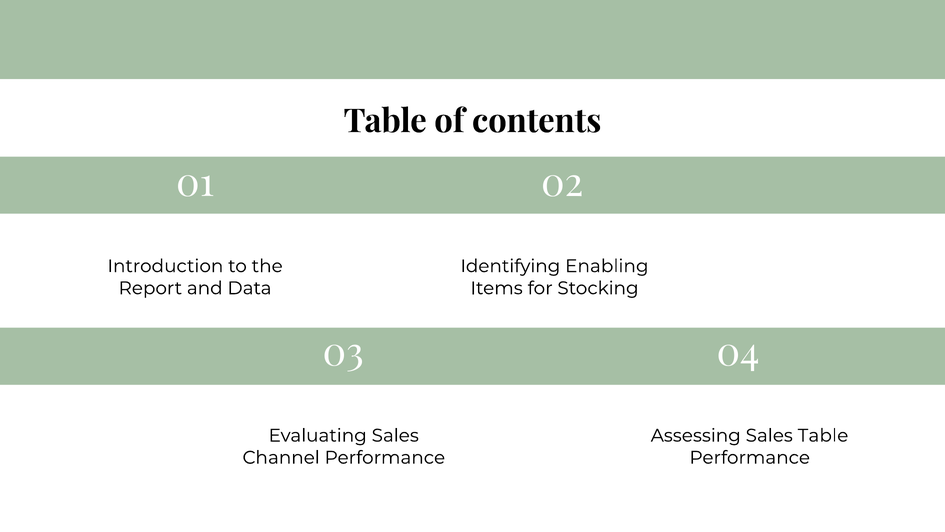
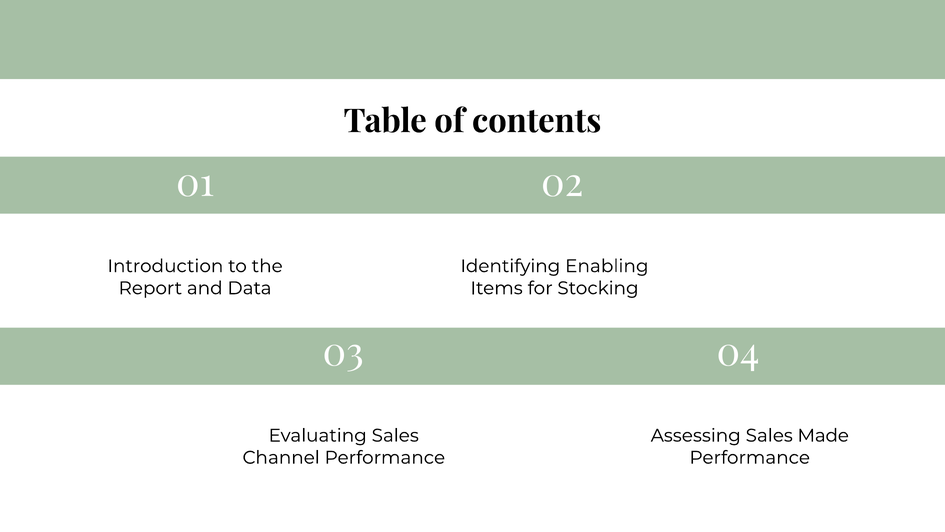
Sales Table: Table -> Made (823, 435)
